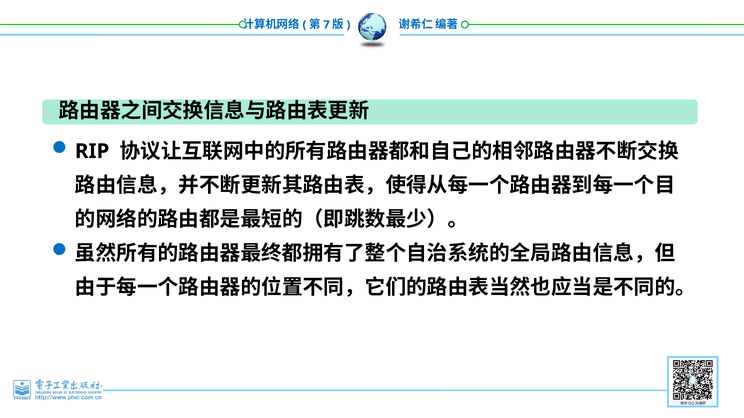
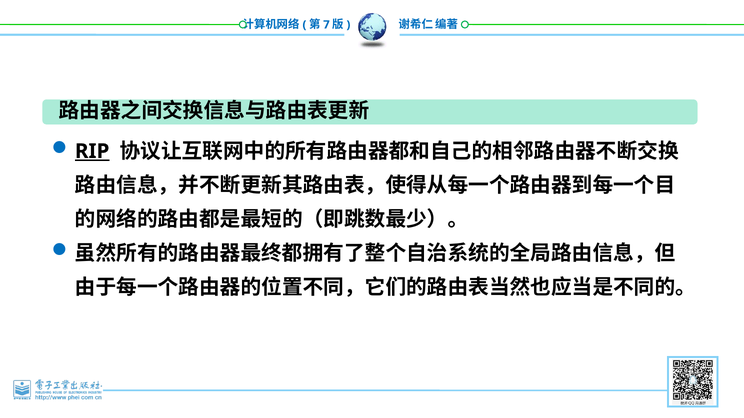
RIP underline: none -> present (92, 151)
